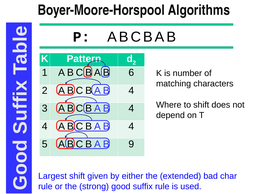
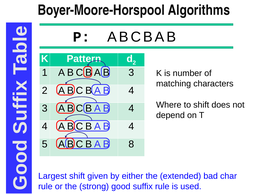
ABCBAB 6: 6 -> 3 (131, 72)
9: 9 -> 8 (131, 144)
